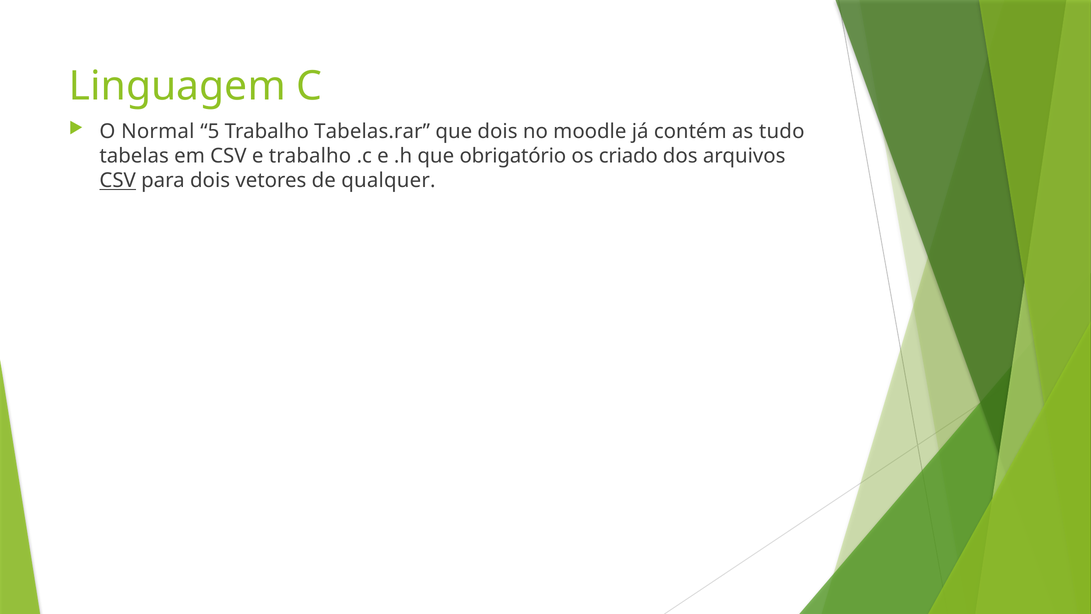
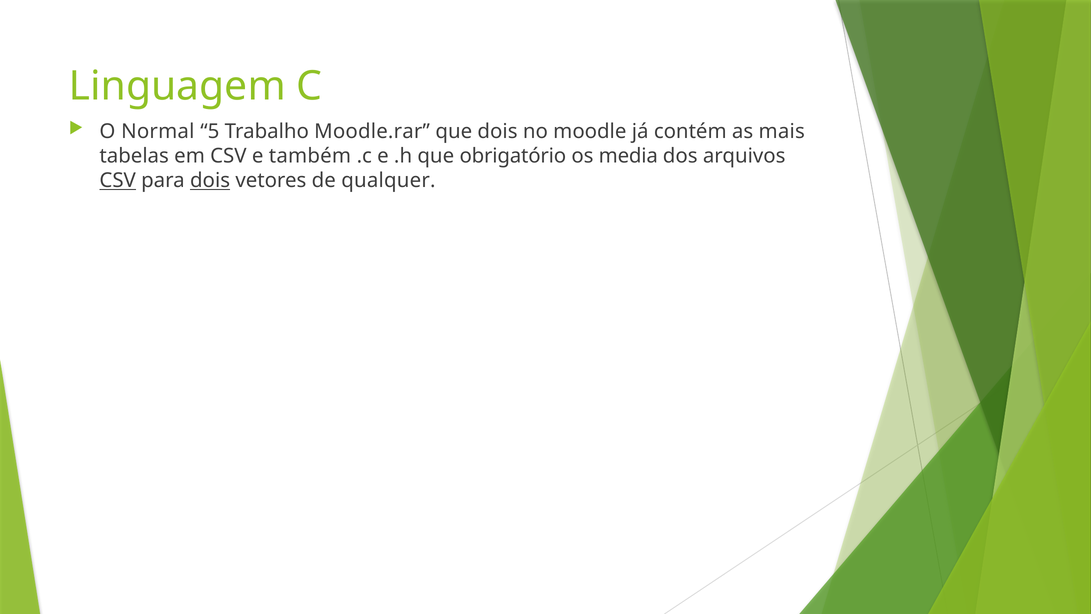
Tabelas.rar: Tabelas.rar -> Moodle.rar (372, 131)
tudo: tudo -> mais (782, 131)
e trabalho: trabalho -> também (310, 156)
criado: criado -> media (628, 156)
dois underline: none -> present (210, 181)
